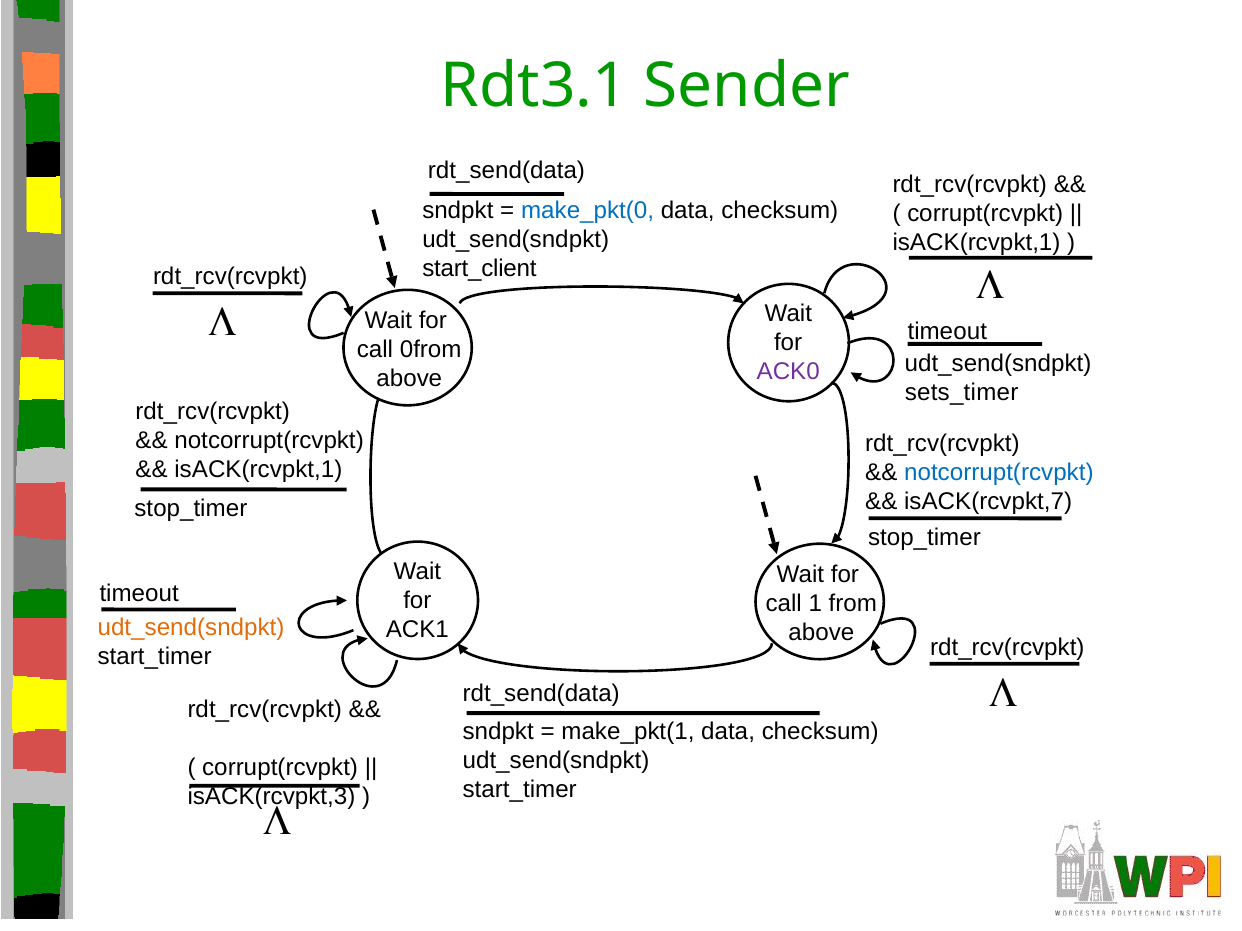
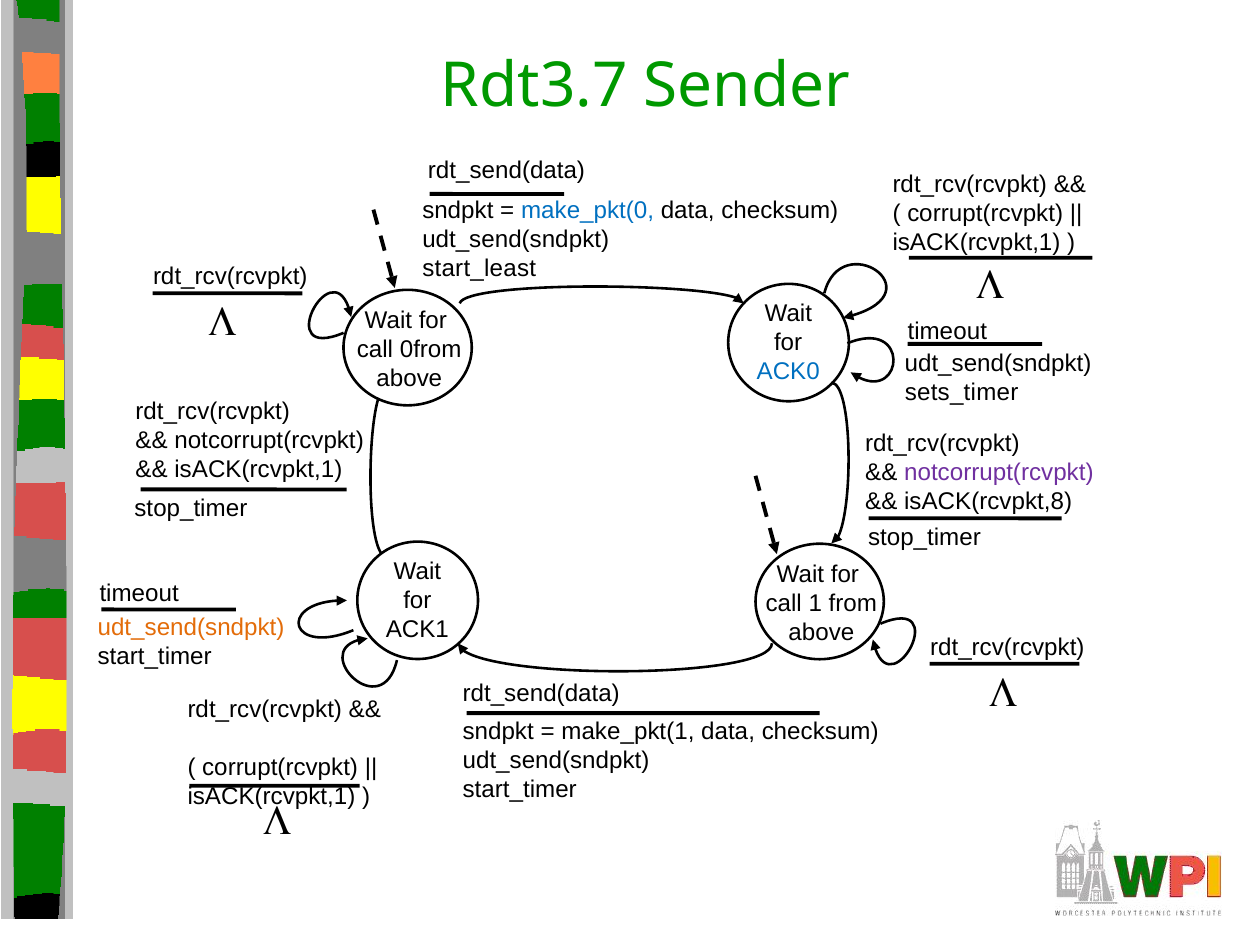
Rdt3.1: Rdt3.1 -> Rdt3.7 (534, 86)
start_client: start_client -> start_least (479, 268)
ACK0 colour: purple -> blue (788, 372)
notcorrupt(rcvpkt colour: blue -> purple (999, 473)
isACK(rcvpkt,7: isACK(rcvpkt,7 -> isACK(rcvpkt,8 (988, 502)
isACK(rcvpkt,3: isACK(rcvpkt,3 -> isACK(rcvpkt,1 (271, 797)
